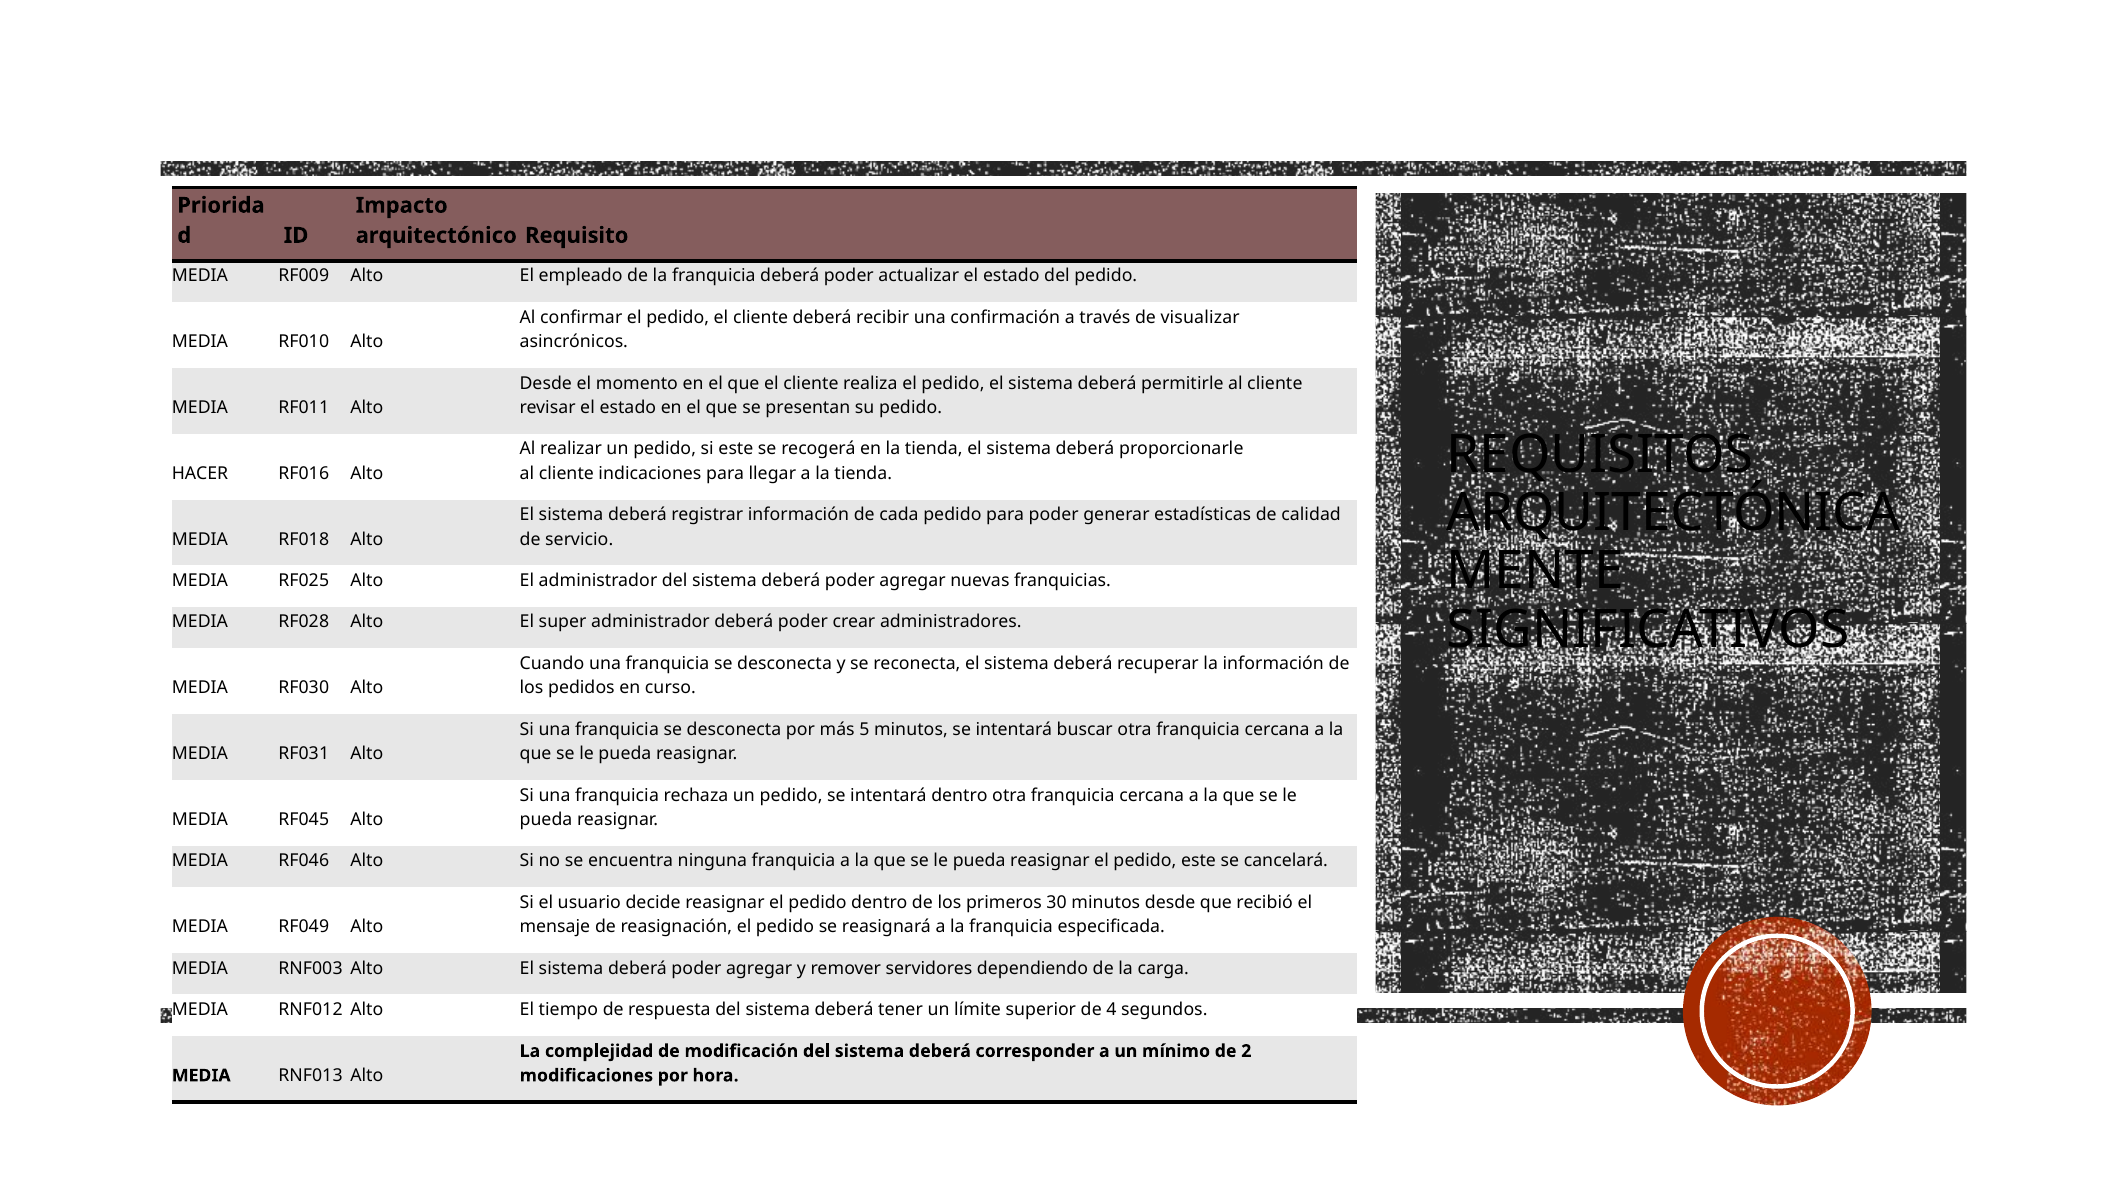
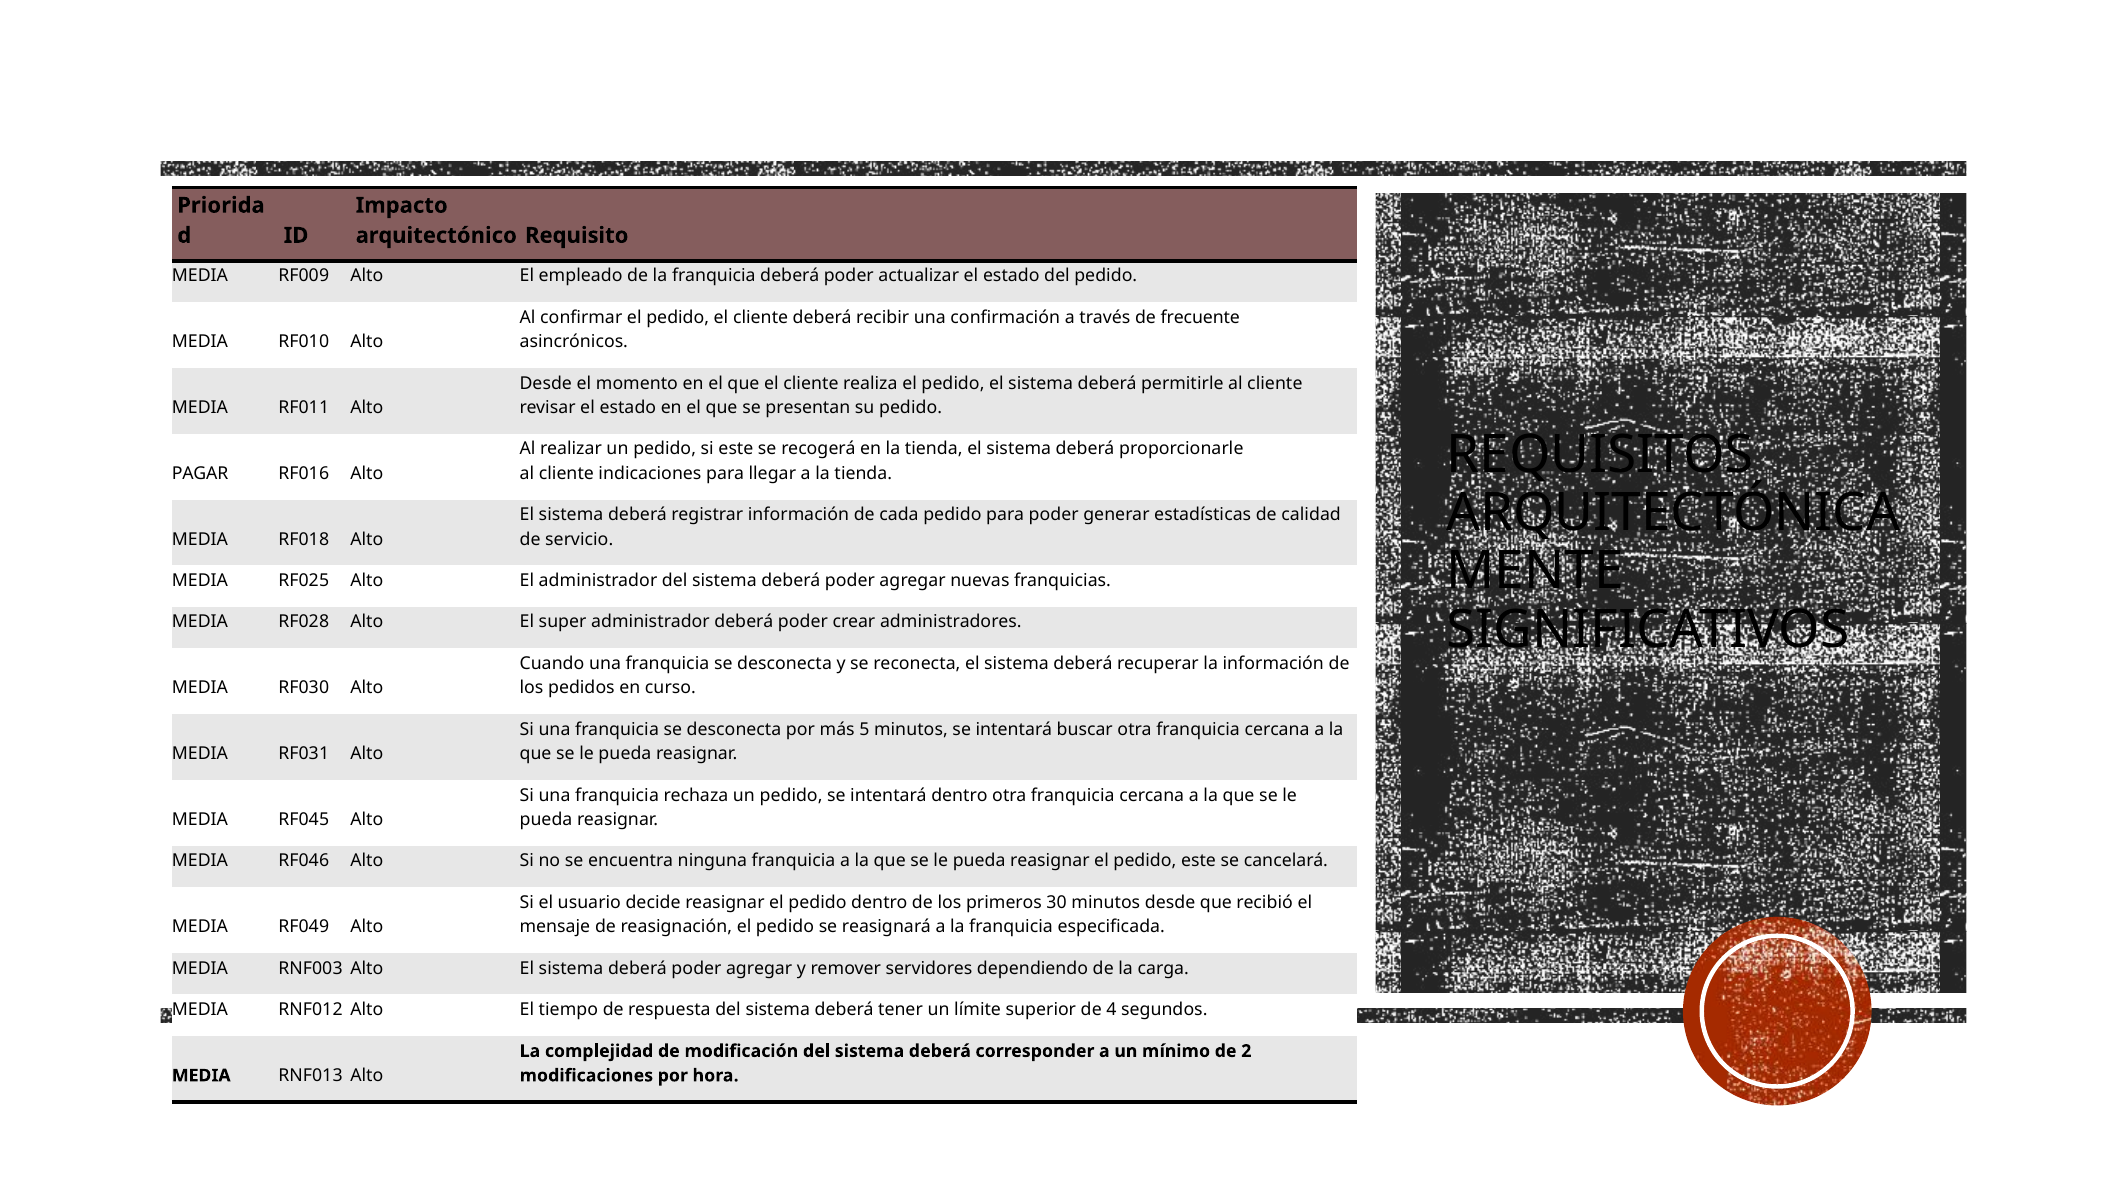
visualizar: visualizar -> frecuente (1200, 317)
HACER: HACER -> PAGAR (200, 474)
